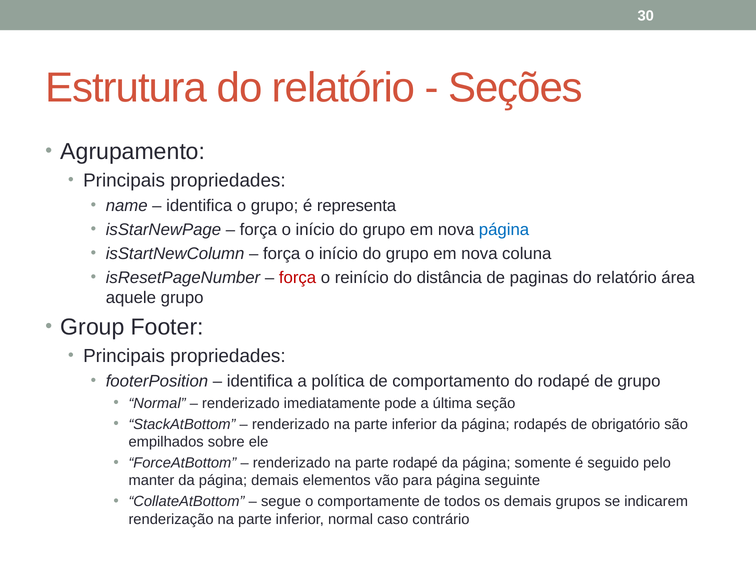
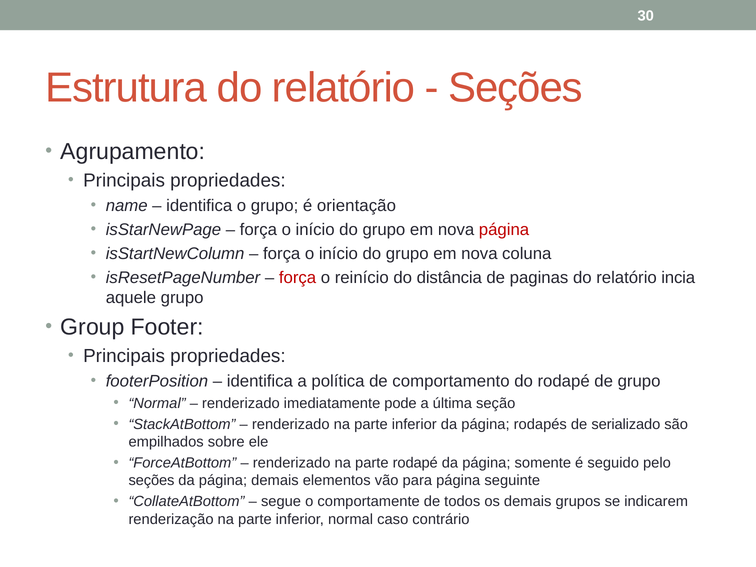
representa: representa -> orientação (356, 206)
página colour: blue -> red (504, 230)
área: área -> incia (678, 277)
obrigatório: obrigatório -> serializado (626, 424)
manter: manter -> seções (151, 481)
